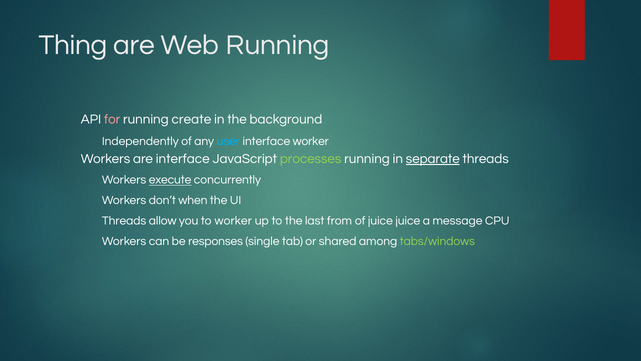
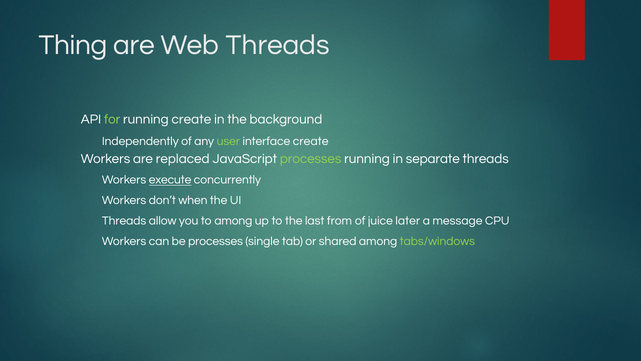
Web Running: Running -> Threads (278, 45)
for colour: pink -> light green (112, 119)
user colour: light blue -> light green (228, 141)
interface worker: worker -> create (311, 141)
are interface: interface -> replaced (183, 159)
separate underline: present -> none (433, 159)
to worker: worker -> among (233, 220)
juice juice: juice -> later (408, 220)
be responses: responses -> processes (216, 241)
